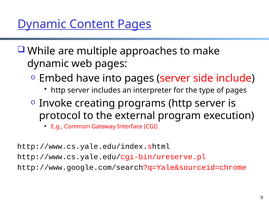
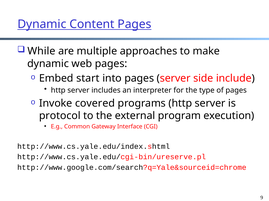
have: have -> start (88, 78)
creating: creating -> covered (95, 104)
